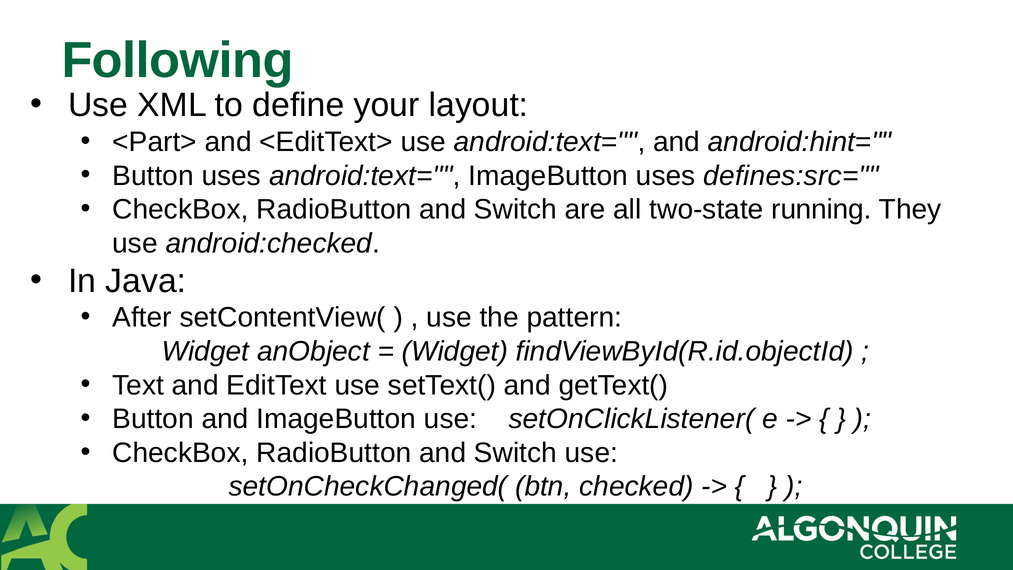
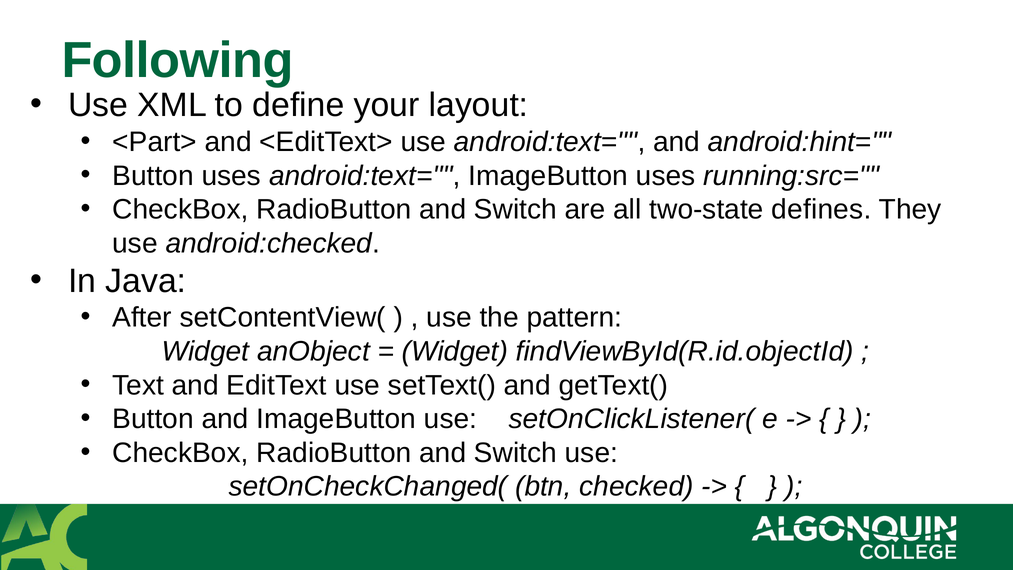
defines:src=: defines:src= -> running:src= (791, 176)
running: running -> defines (821, 210)
